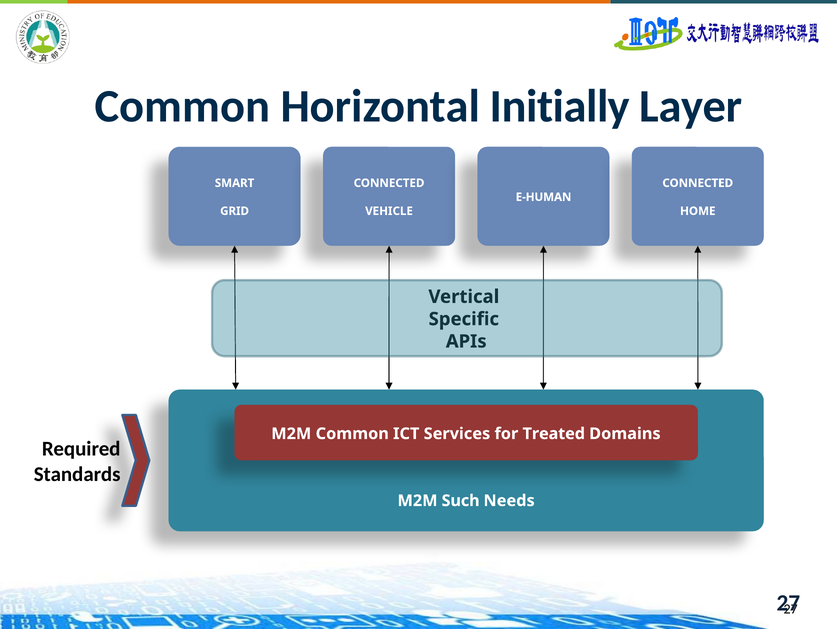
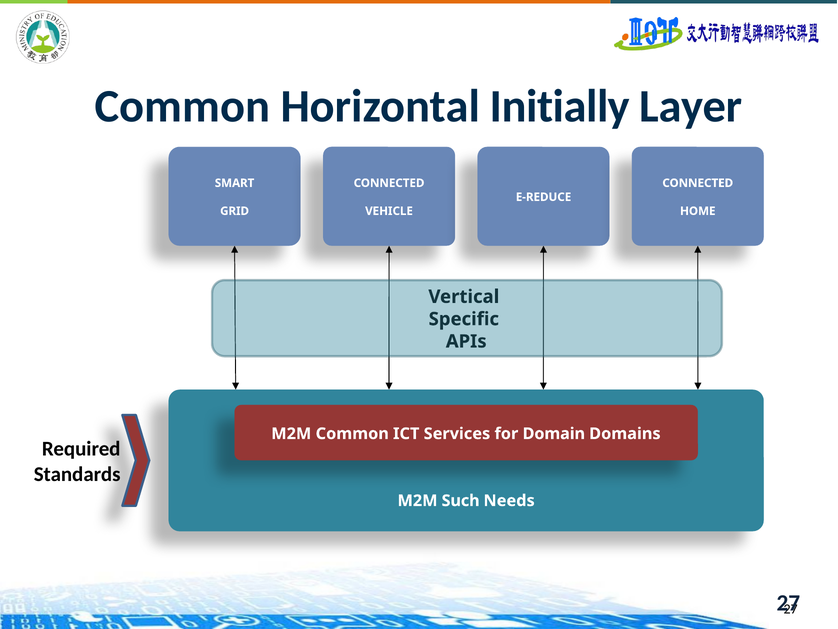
E-HUMAN: E-HUMAN -> E-REDUCE (543, 197)
Treated: Treated -> Domain (554, 433)
